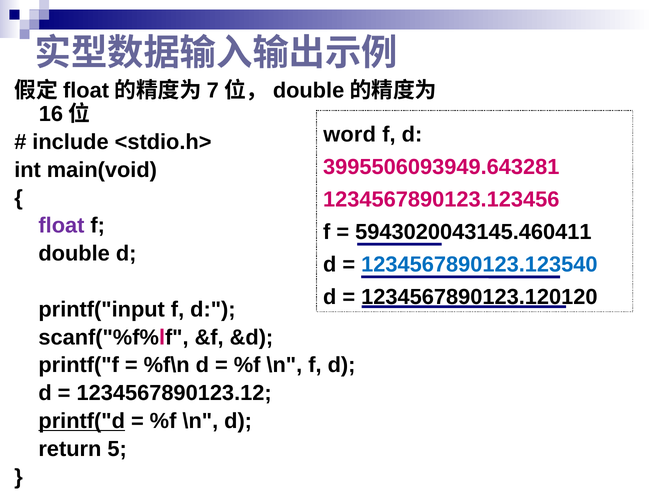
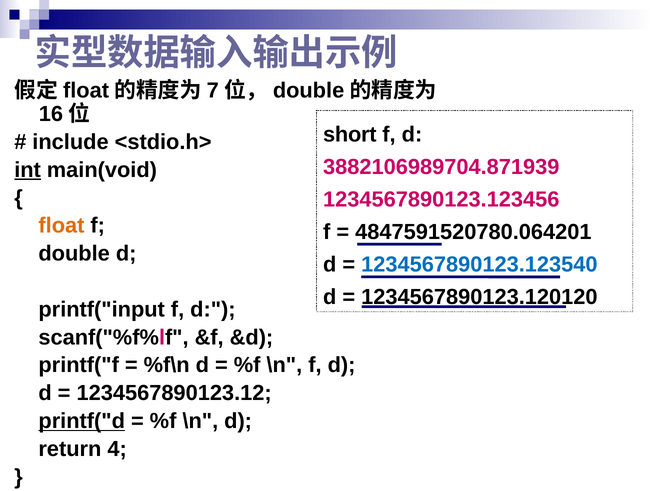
word: word -> short (350, 135)
3995506093949.643281: 3995506093949.643281 -> 3882106989704.871939 (441, 167)
int underline: none -> present (28, 170)
float colour: purple -> orange (61, 225)
5943020043145.460411: 5943020043145.460411 -> 4847591520780.064201 (473, 232)
5: 5 -> 4 (117, 449)
